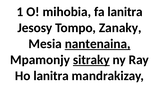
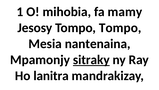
fa lanitra: lanitra -> mamy (125, 12)
Tompo Zanaky: Zanaky -> Tompo (120, 28)
nantenaina underline: present -> none (98, 44)
